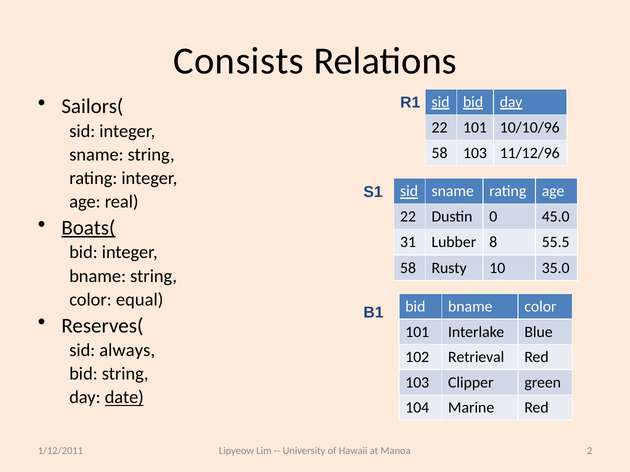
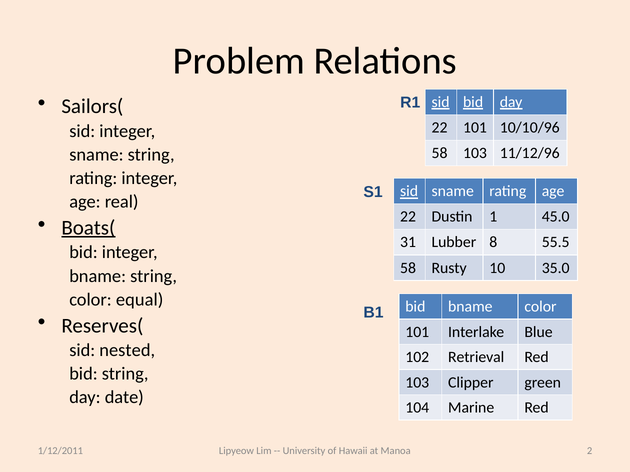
Consists: Consists -> Problem (239, 61)
0: 0 -> 1 (493, 217)
always: always -> nested (127, 351)
date underline: present -> none (124, 398)
